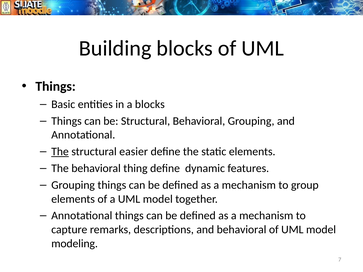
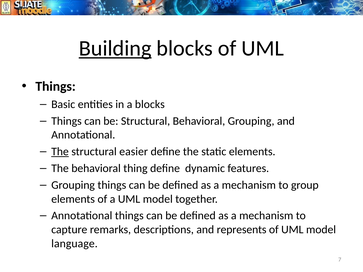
Building underline: none -> present (115, 48)
and behavioral: behavioral -> represents (242, 230)
modeling: modeling -> language (74, 244)
